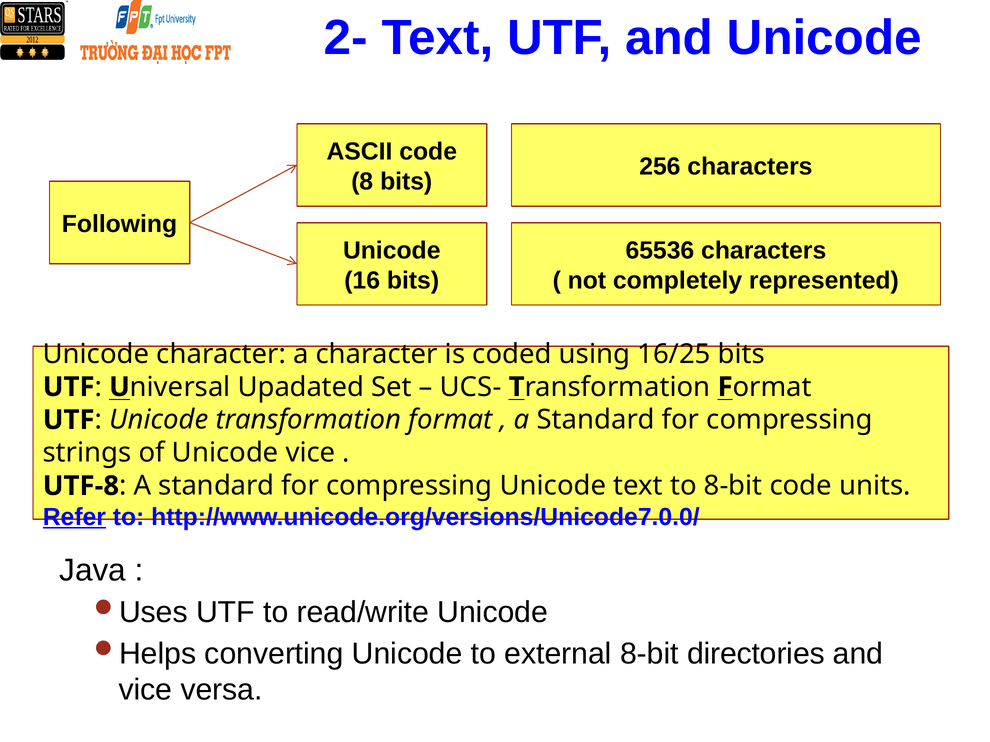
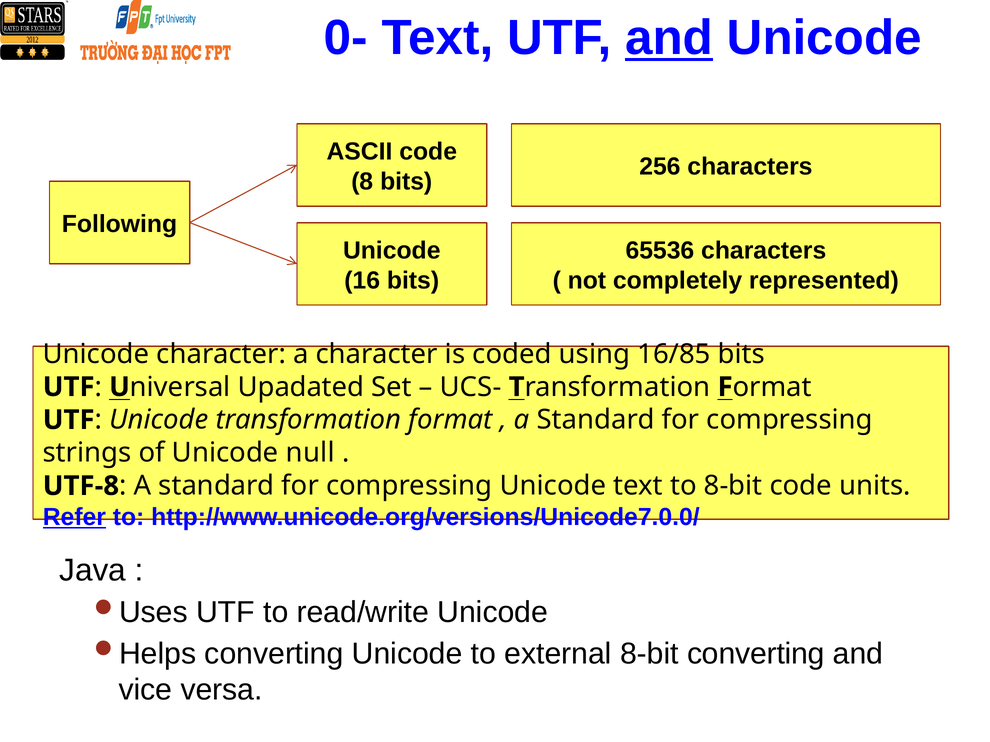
2-: 2- -> 0- (346, 38)
and underline: none -> present (669, 38)
16/25: 16/25 -> 16/85 (674, 354)
Unicode vice: vice -> null (310, 453)
8-bit directories: directories -> converting (756, 654)
